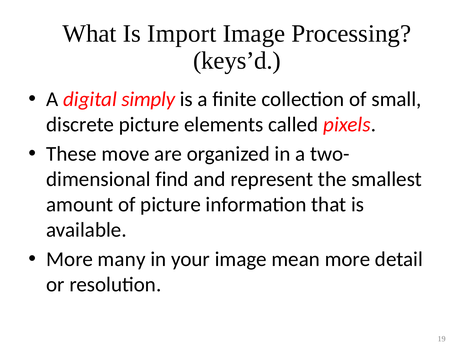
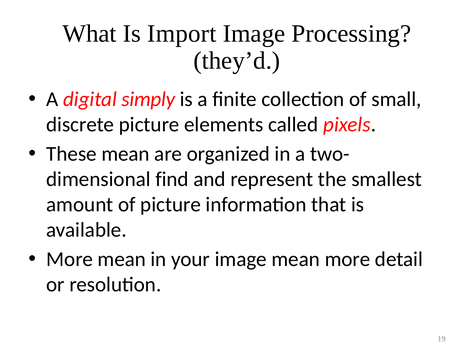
keys’d: keys’d -> they’d (237, 61)
These move: move -> mean (126, 154)
More many: many -> mean (122, 260)
